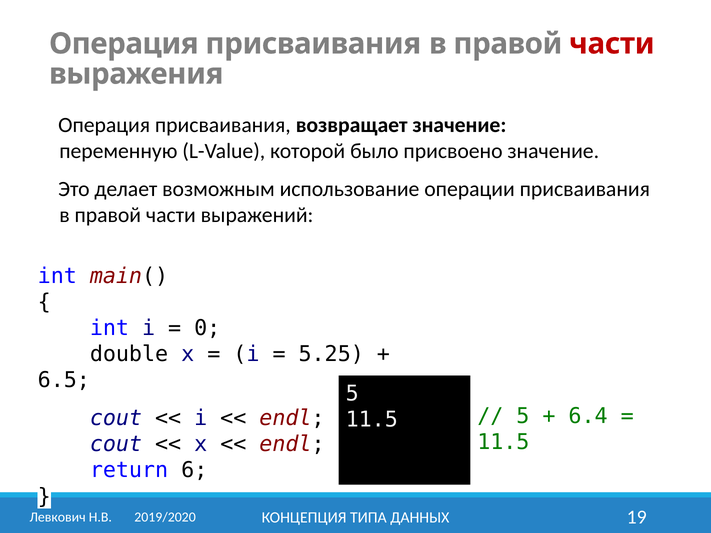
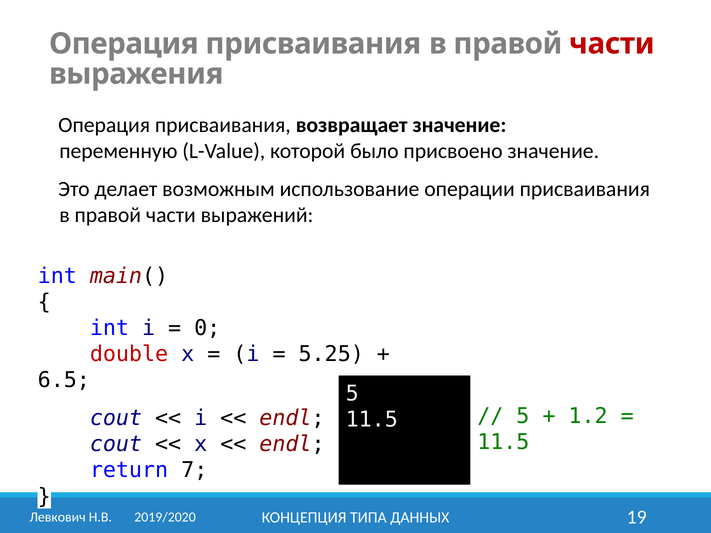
double colour: black -> red (129, 354)
6.4: 6.4 -> 1.2 (588, 416)
6: 6 -> 7 (194, 471)
